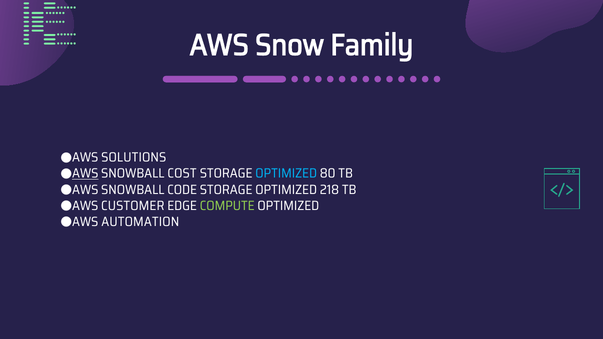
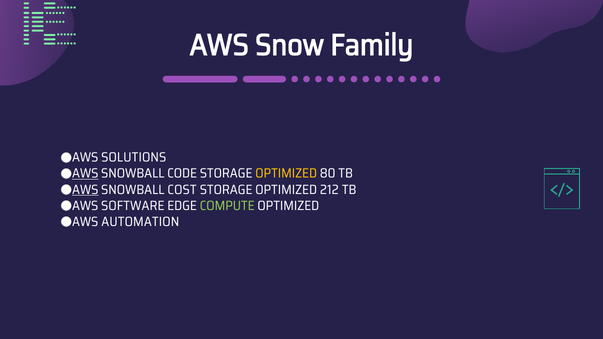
COST: COST -> CODE (182, 174)
OPTIMIZED colour: light blue -> yellow (286, 174)
AWS underline: none -> present (85, 190)
CODE: CODE -> COST (182, 190)
218: 218 -> 212 (329, 190)
CUSTOMER: CUSTOMER -> SOFTWARE (133, 206)
